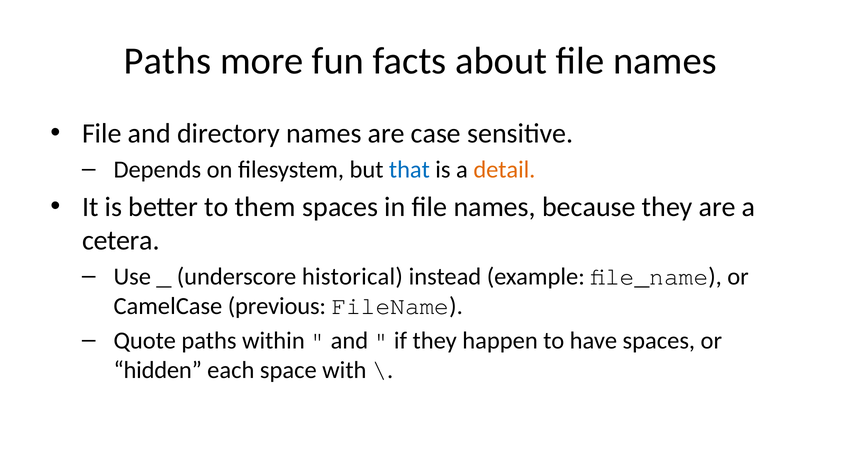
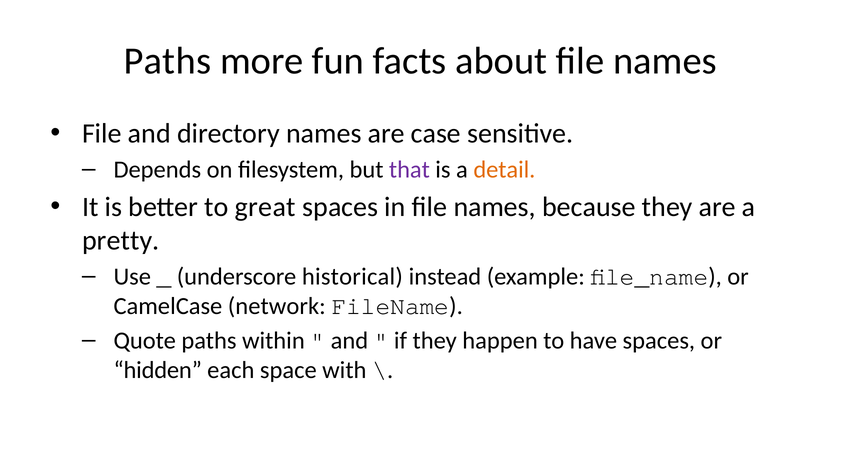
that colour: blue -> purple (409, 170)
them: them -> great (265, 207)
cetera: cetera -> pretty (121, 241)
previous: previous -> network (277, 306)
